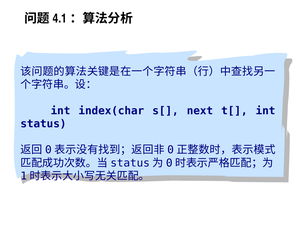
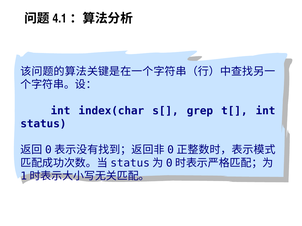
next: next -> grep (200, 111)
